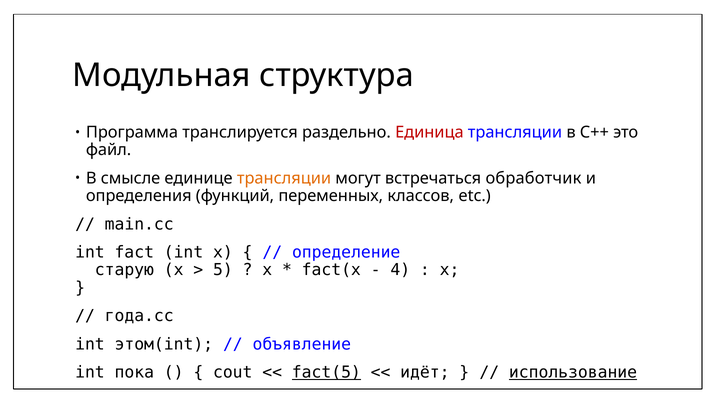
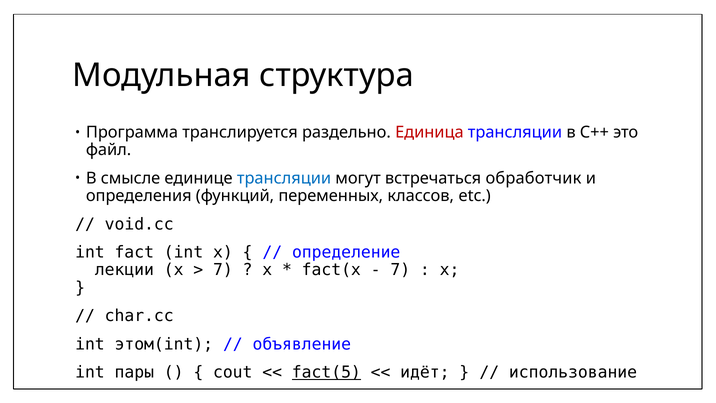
трансляции colour: orange -> blue (284, 178)
main.cc: main.cc -> void.cc (139, 224)
старую: старую -> лекции (124, 270)
5: 5 -> 7 (223, 270)
4: 4 -> 7 (400, 270)
года.cc: года.cc -> char.cc (139, 316)
пока: пока -> пары (134, 372)
использование underline: present -> none (573, 372)
